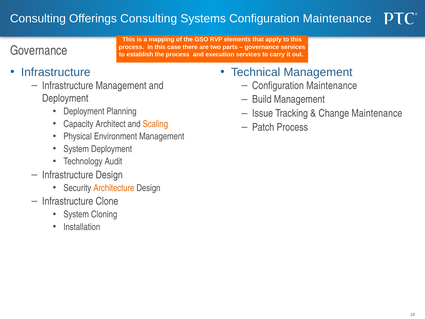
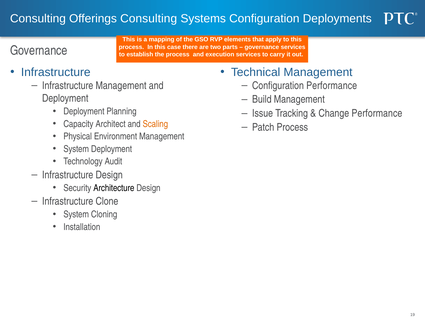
Systems Configuration Maintenance: Maintenance -> Deployments (337, 18)
Maintenance: Maintenance -> Performance (332, 85)
Change Maintenance: Maintenance -> Performance (377, 113)
Architecture colour: orange -> black (114, 188)
